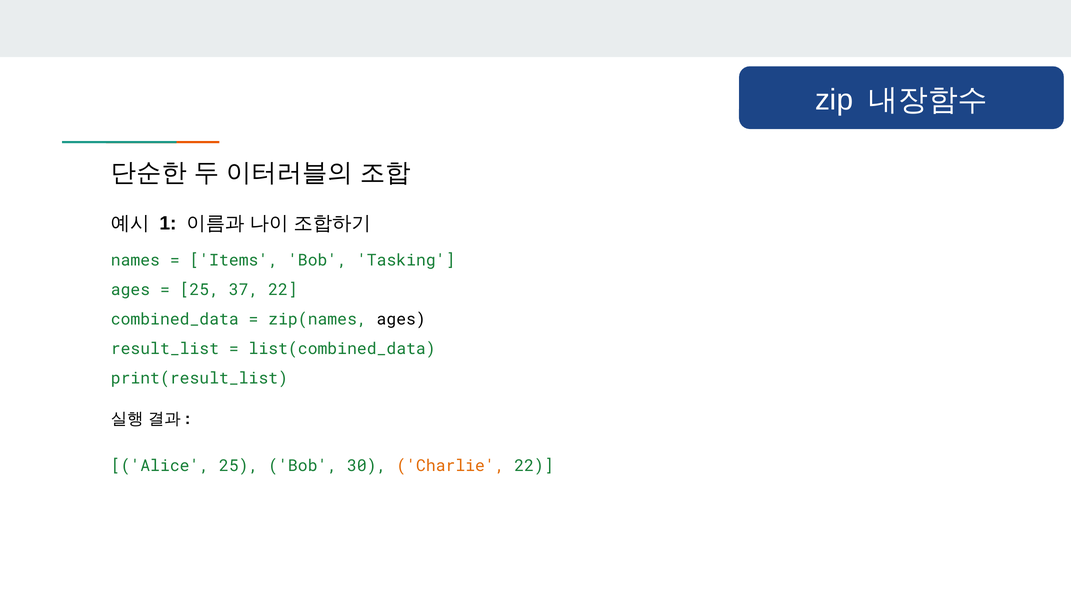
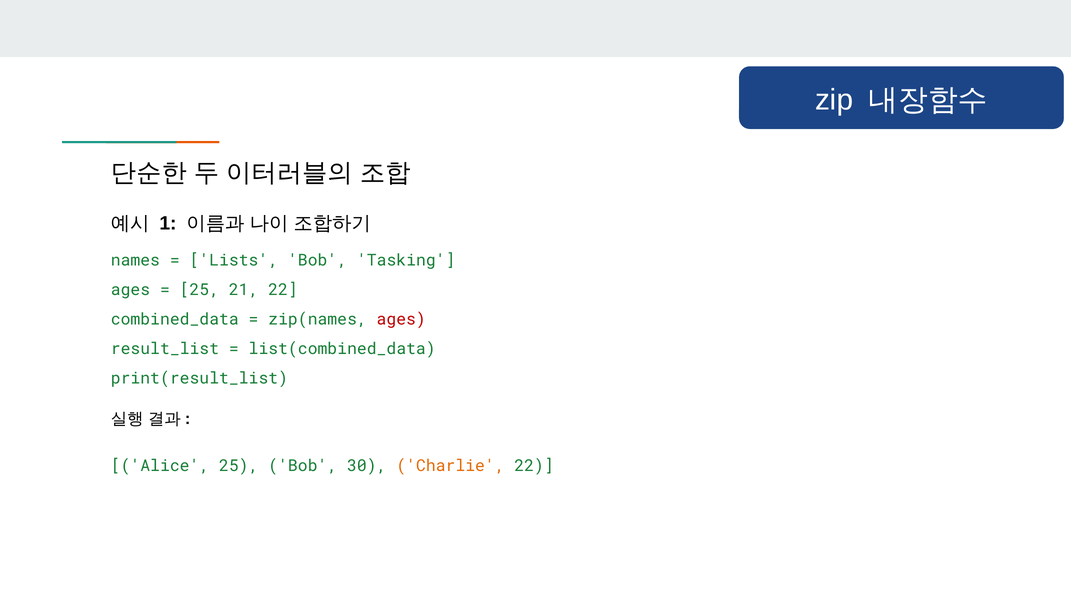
Items: Items -> Lists (234, 261)
37: 37 -> 21 (244, 290)
ages colour: black -> red (401, 320)
